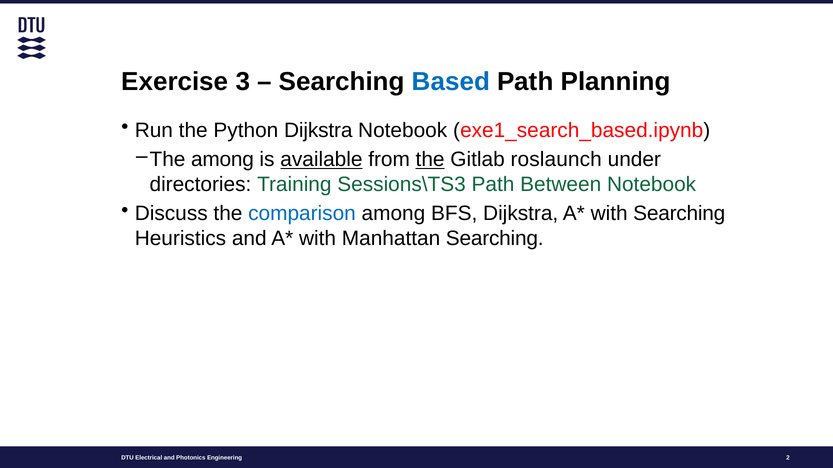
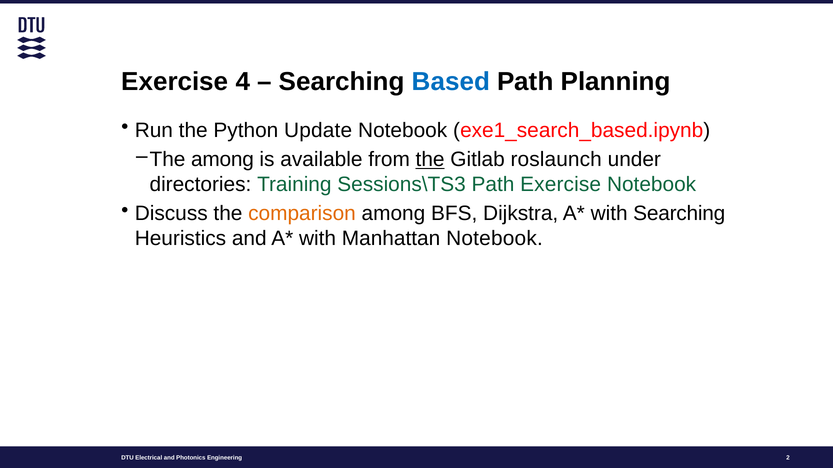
3: 3 -> 4 (243, 82)
Python Dijkstra: Dijkstra -> Update (318, 131)
available underline: present -> none (321, 160)
Path Between: Between -> Exercise (561, 185)
comparison colour: blue -> orange (302, 214)
Manhattan Searching: Searching -> Notebook (494, 239)
